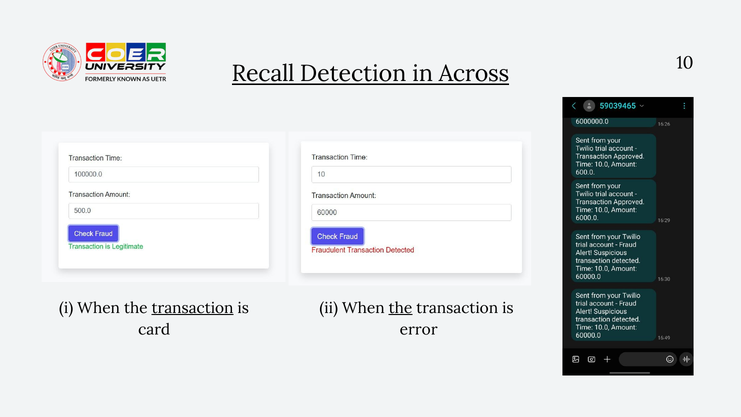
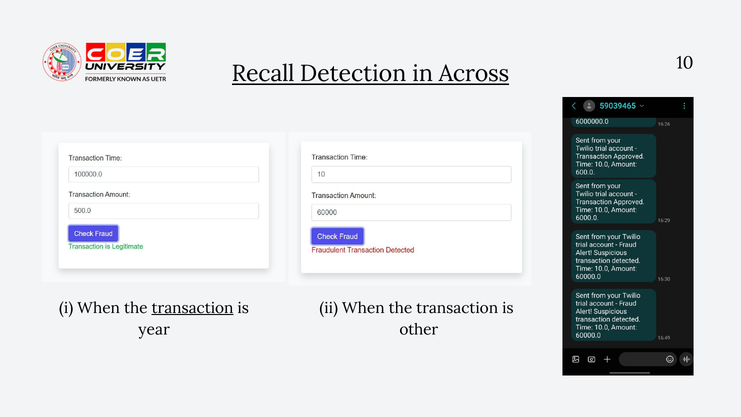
the underline: present -> none (401, 308)
card: card -> year (154, 329)
error: error -> other (419, 329)
